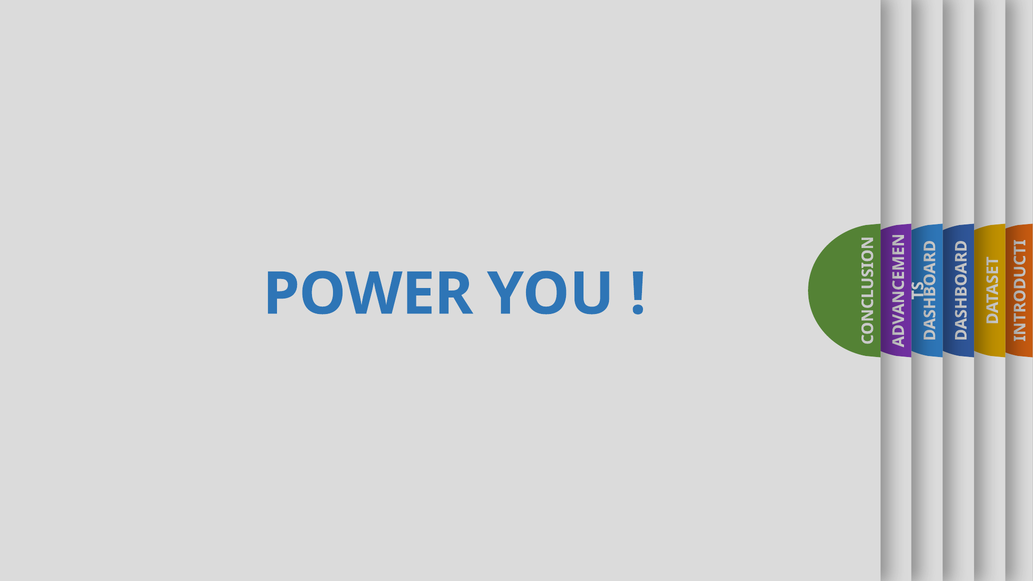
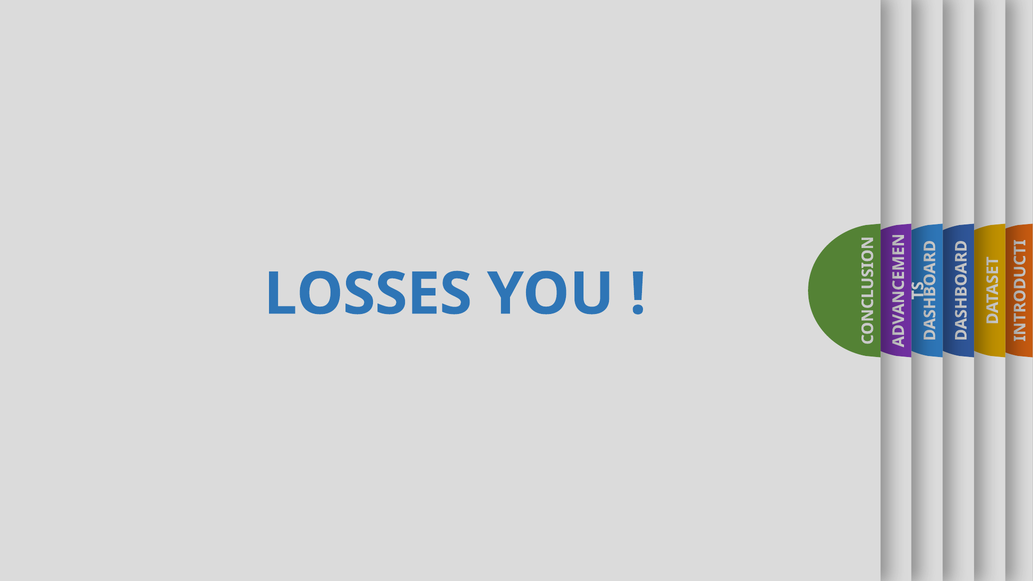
POWER: POWER -> LOSSES (368, 294)
